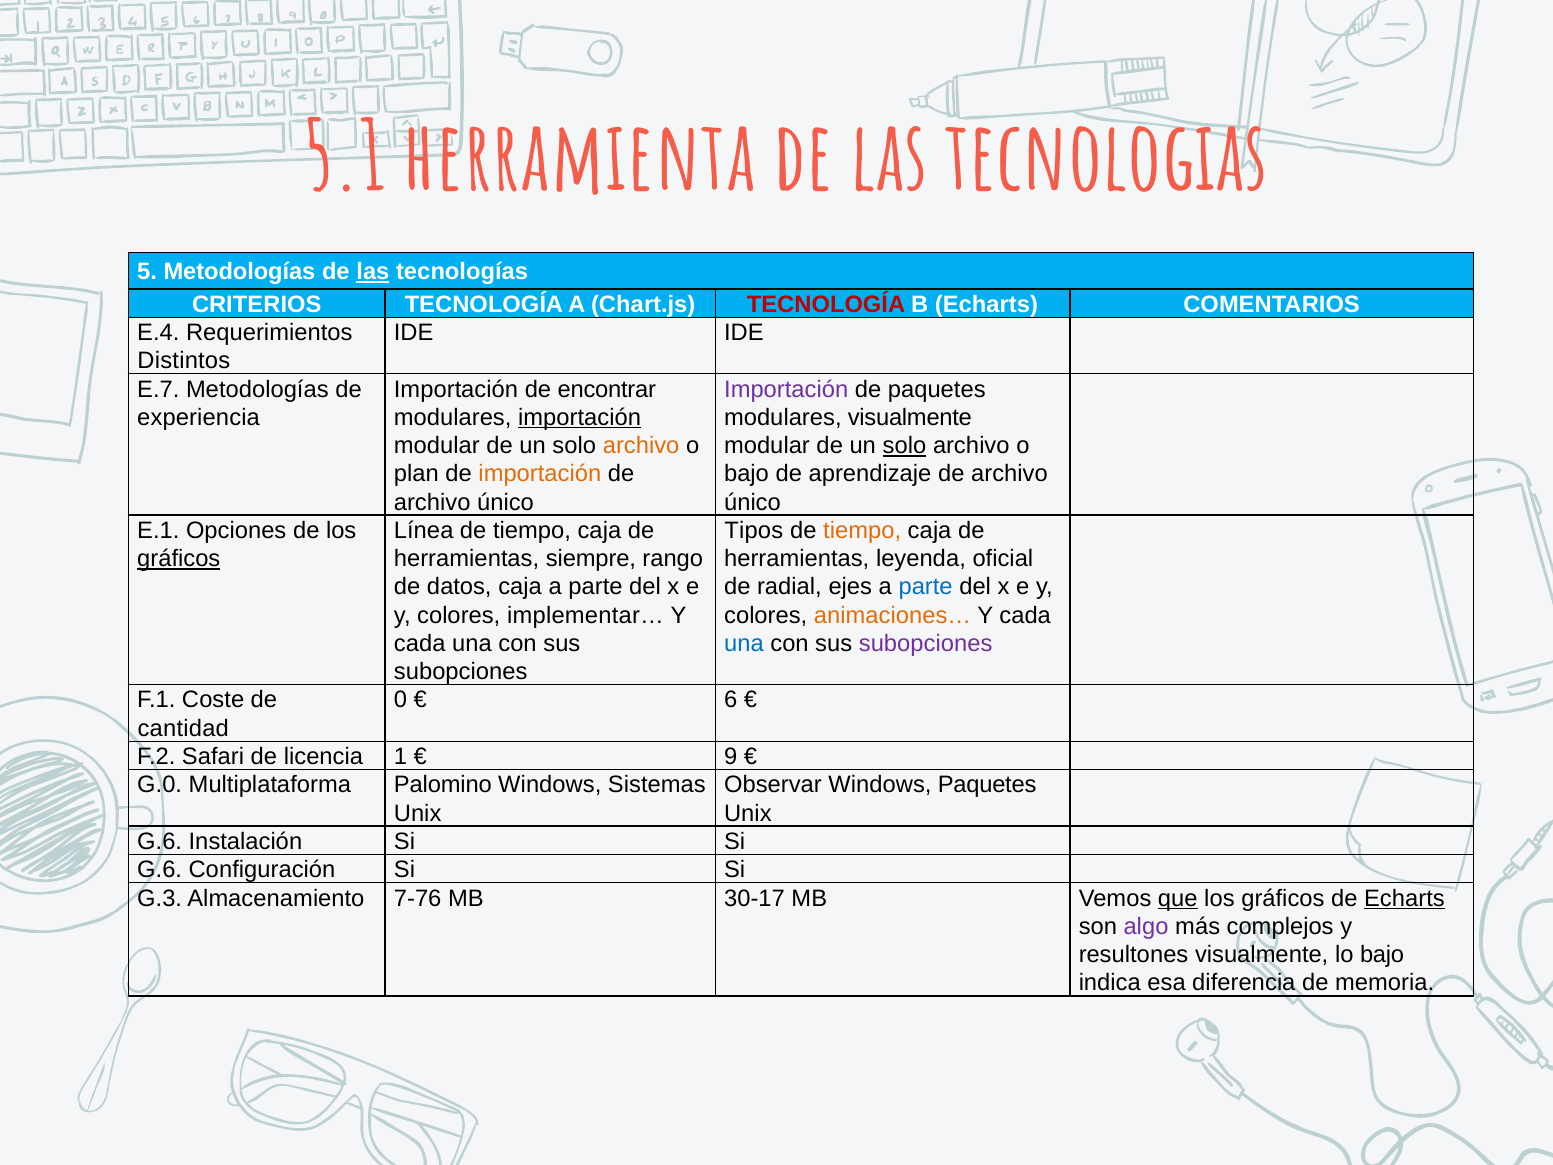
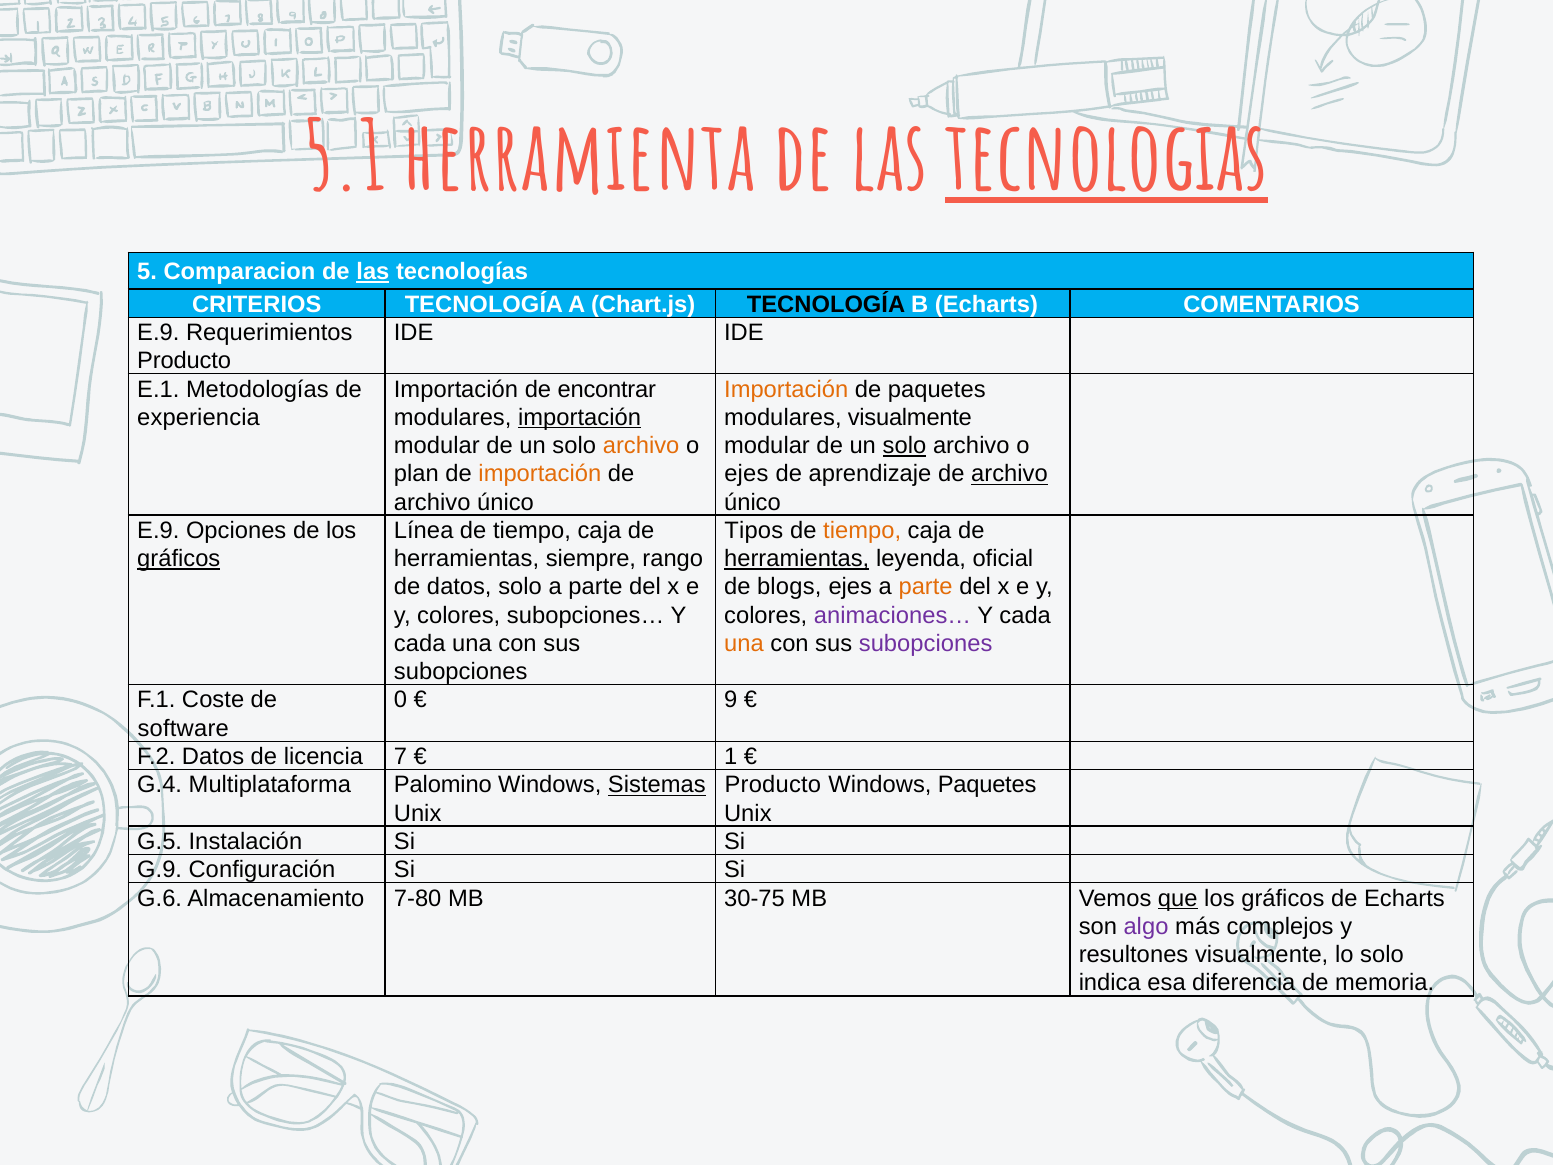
tecnologias underline: none -> present (1107, 159)
5 Metodologías: Metodologías -> Comparacion (239, 272)
TECNOLOGÍA colour: red -> black (826, 304)
E.4: E.4 -> E.9 (158, 333)
Distintos: Distintos -> Producto (184, 361)
E.7: E.7 -> E.1 (158, 389)
Importación colour: purple -> orange (786, 389)
bajo: bajo -> ejes (746, 474)
archivo underline: none -> present (1009, 474)
E.1: E.1 -> E.9 (158, 530)
herramientas underline: none -> present (797, 559)
datos caja: caja -> solo (520, 587)
radial: radial -> blogs (789, 587)
parte colour: blue -> orange (926, 587)
implementar…: implementar… -> subopciones… (586, 615)
animaciones… colour: orange -> purple (893, 615)
una colour: blue -> orange (744, 643)
6: 6 -> 9 (731, 700)
cantidad: cantidad -> software (183, 728)
F.2 Safari: Safari -> Datos (213, 757)
1: 1 -> 7 (401, 757)
9: 9 -> 1 (731, 757)
G.0: G.0 -> G.4 (160, 785)
Sistemas underline: none -> present (657, 785)
Observar: Observar -> Producto (773, 785)
G.6: G.6 -> G.5 (160, 841)
G.6: G.6 -> G.9 (160, 870)
G.3: G.3 -> G.6 (160, 898)
7-76: 7-76 -> 7-80 (418, 898)
30-17: 30-17 -> 30-75 (755, 898)
Echarts underline: present -> none (1404, 898)
lo bajo: bajo -> solo (1382, 955)
